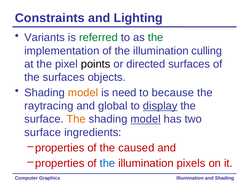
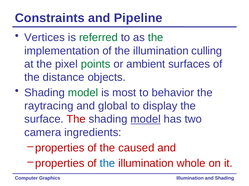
Lighting: Lighting -> Pipeline (138, 18)
Variants: Variants -> Vertices (45, 38)
points colour: black -> green (96, 64)
directed: directed -> ambient (146, 64)
the surfaces: surfaces -> distance (64, 78)
model colour: orange -> green (83, 93)
need: need -> most (124, 93)
because: because -> behavior (173, 93)
display underline: present -> none (160, 106)
The colour: orange -> red (76, 120)
surface: surface -> camera (43, 133)
pixels: pixels -> whole (191, 164)
